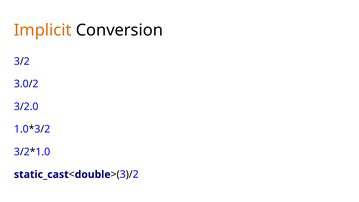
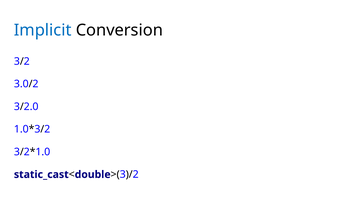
Implicit colour: orange -> blue (43, 30)
